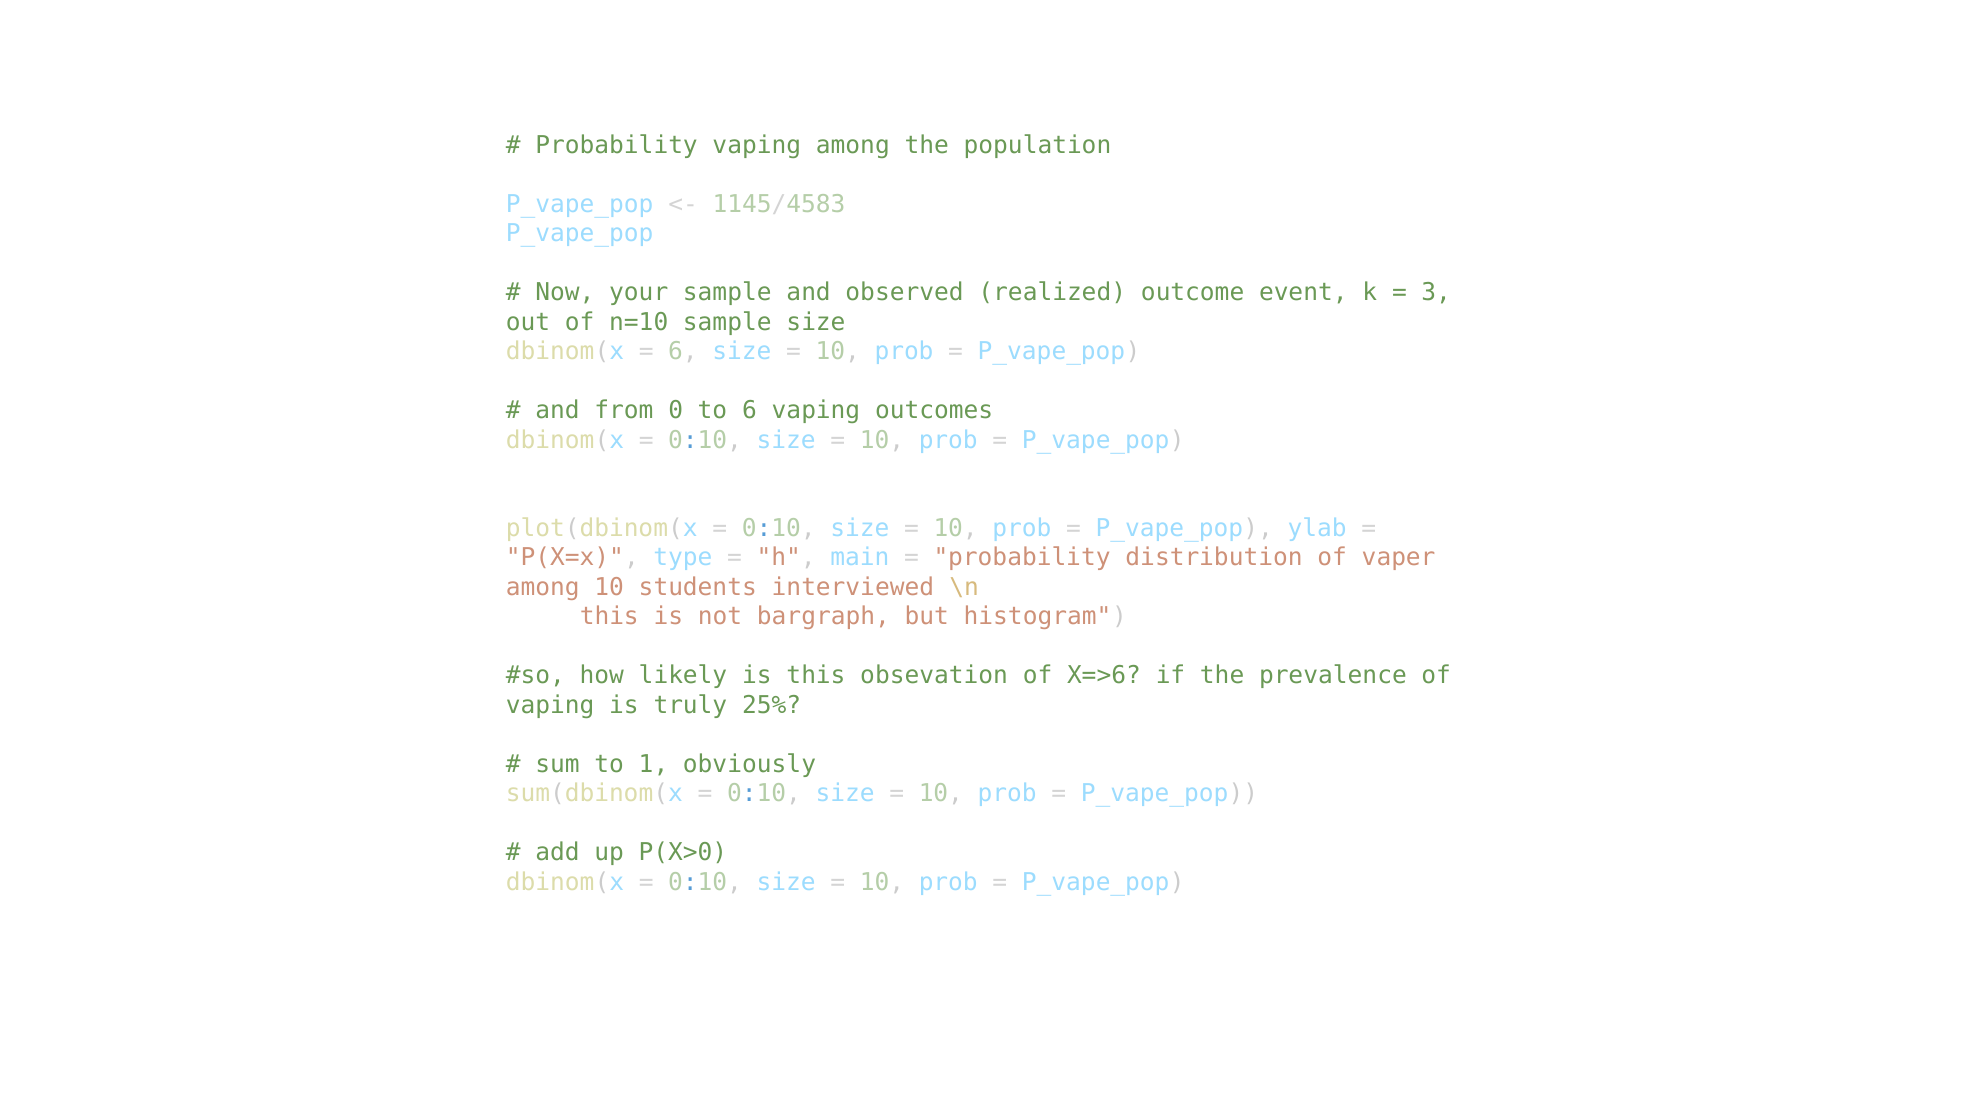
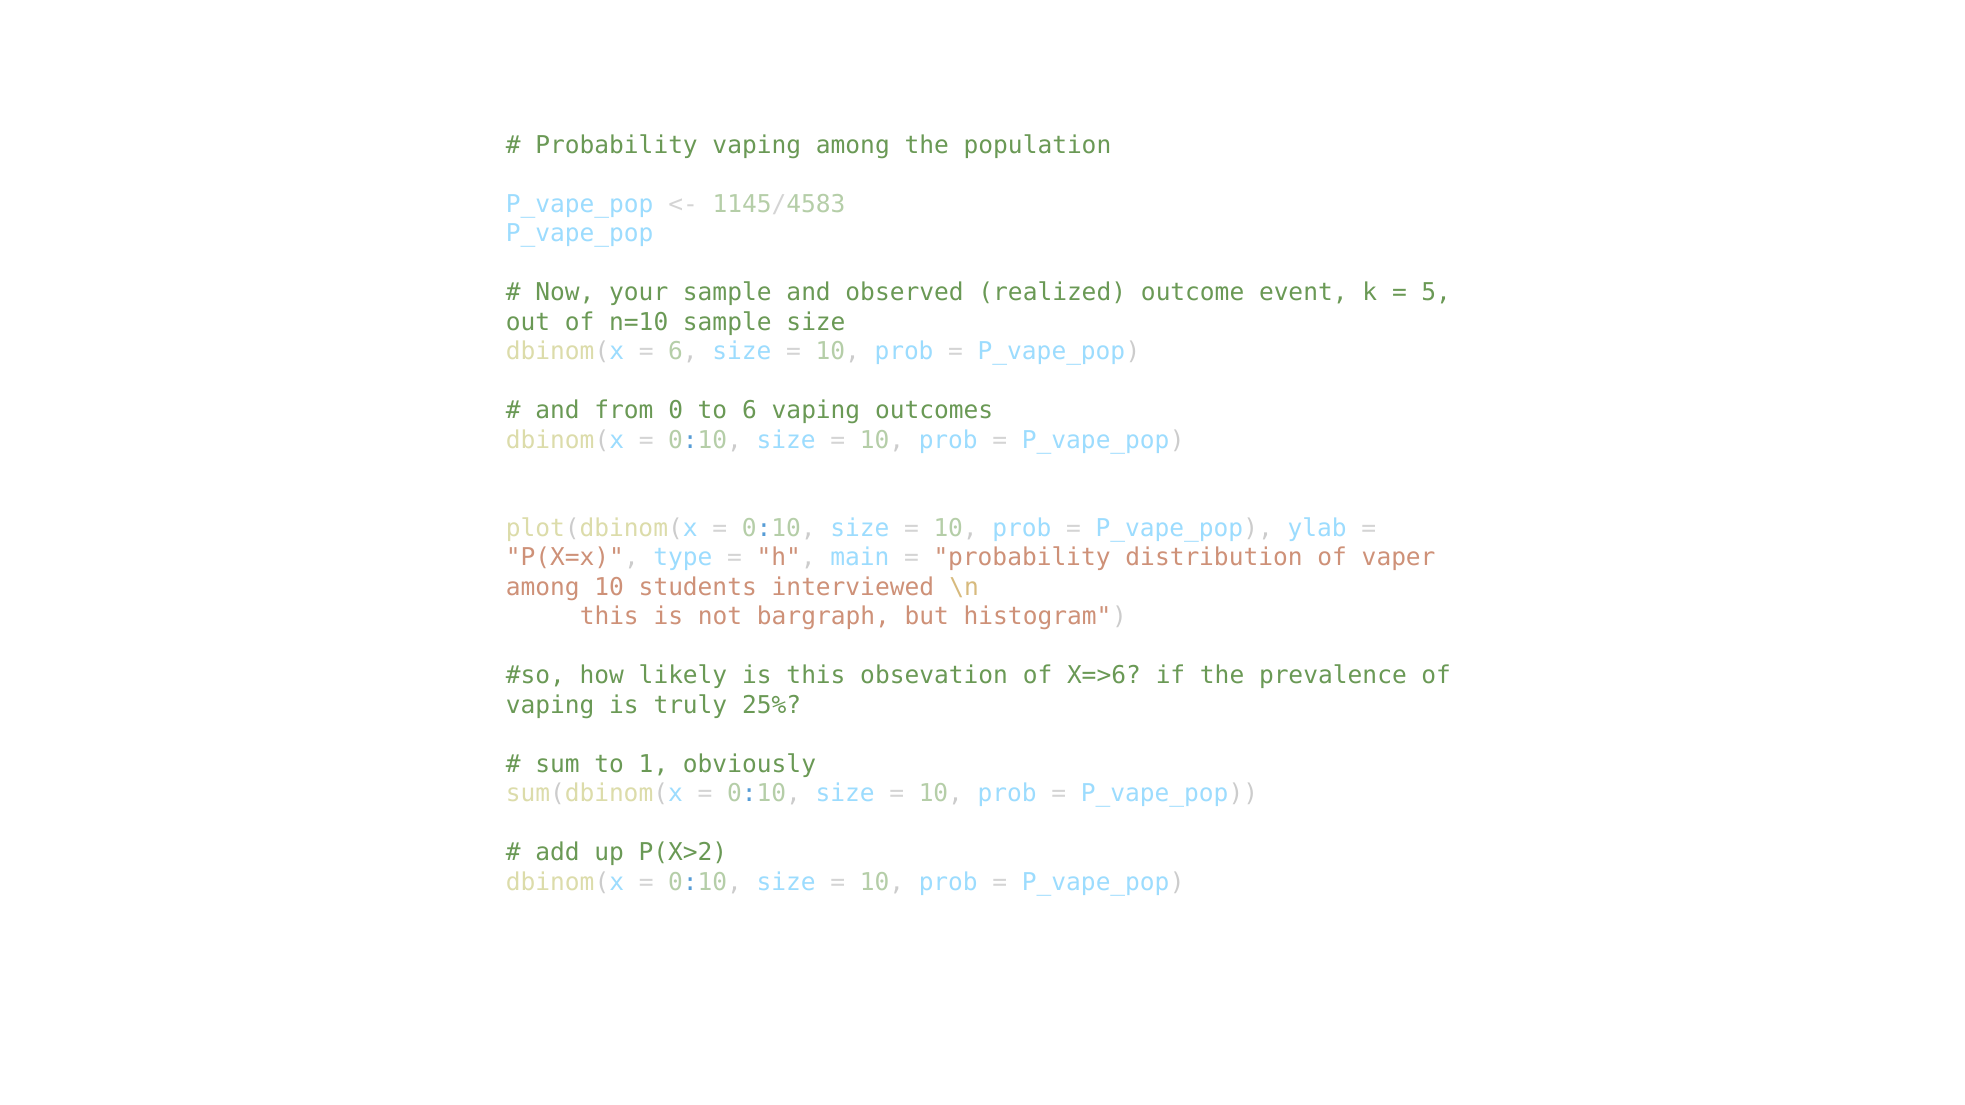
3: 3 -> 5 (1436, 293)
P(X>0: P(X>0 -> P(X>2 (683, 853)
